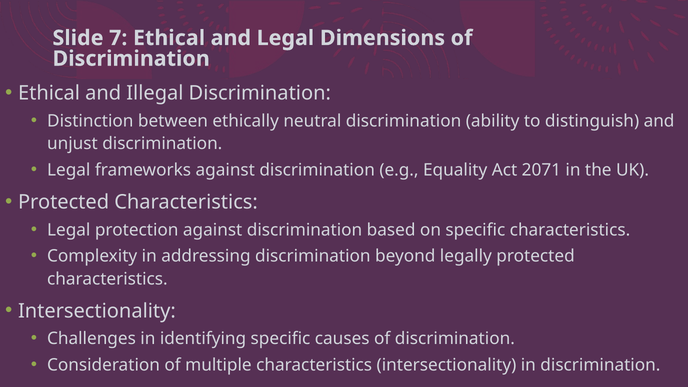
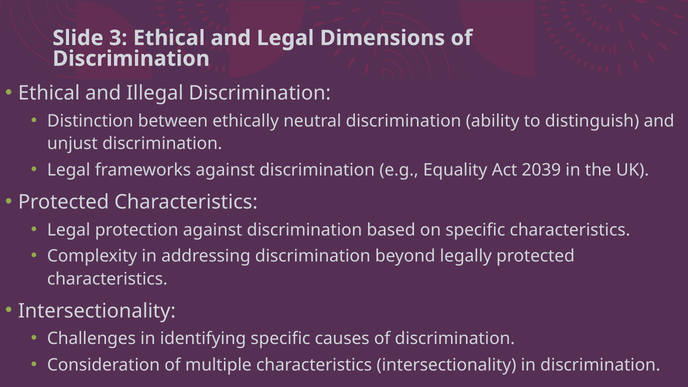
7: 7 -> 3 (118, 38)
2071: 2071 -> 2039 (541, 170)
